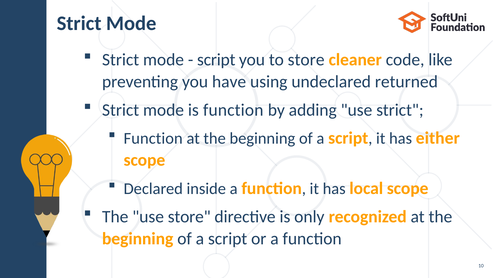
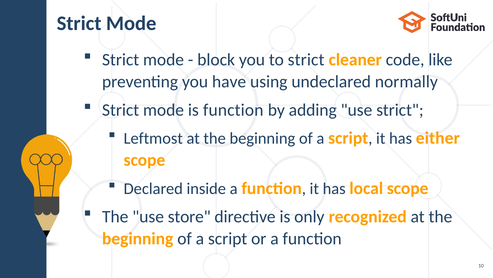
script: script -> block (216, 60)
to store: store -> strict (306, 60)
returned: returned -> normally (406, 82)
Function: Function -> Leftmost (153, 138)
